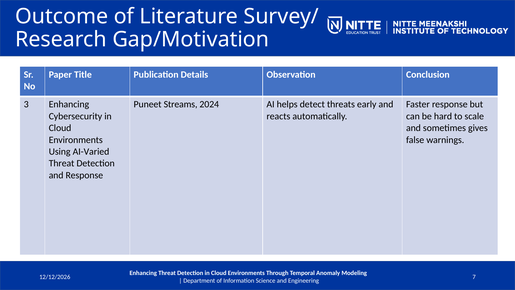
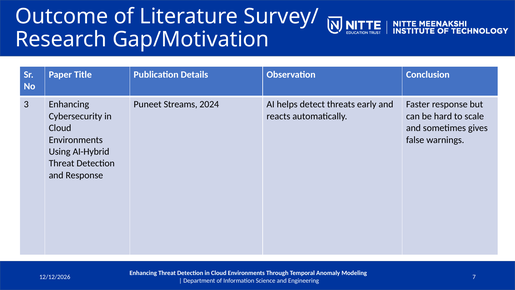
AI-Varied: AI-Varied -> AI-Hybrid (91, 151)
